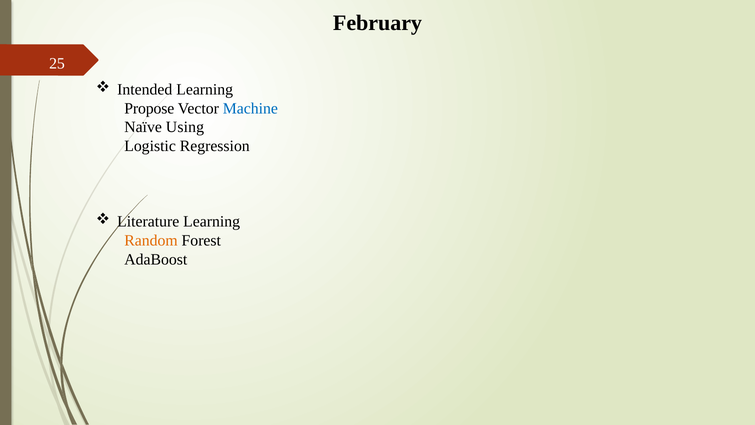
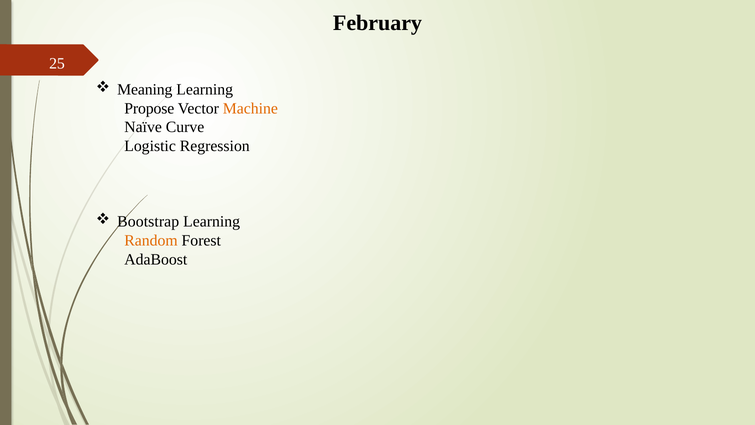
Intended: Intended -> Meaning (145, 89)
Machine colour: blue -> orange (250, 108)
Using: Using -> Curve (185, 127)
Literature: Literature -> Bootstrap (148, 222)
